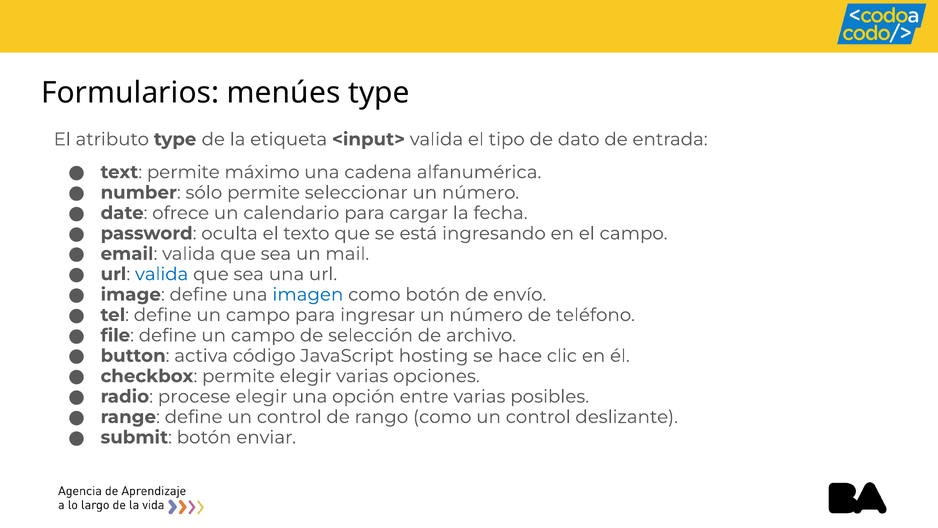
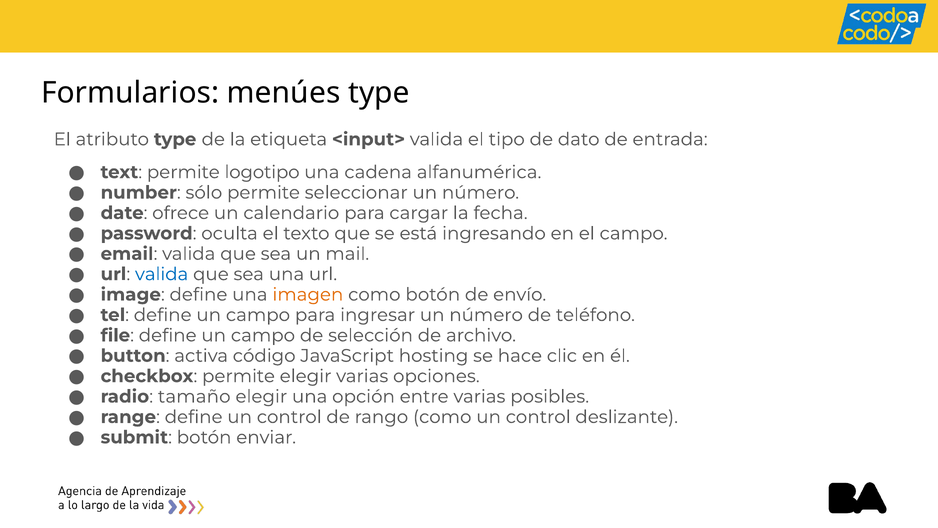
máximo: máximo -> logotipo (262, 172)
imagen colour: blue -> orange (308, 294)
procese: procese -> tamaño (194, 396)
